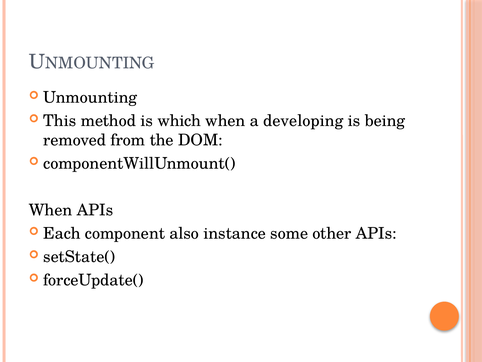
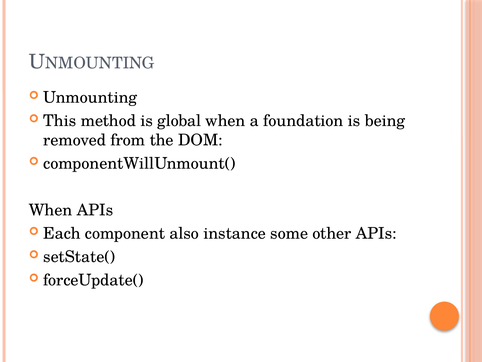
which: which -> global (179, 121)
developing: developing -> foundation (303, 121)
